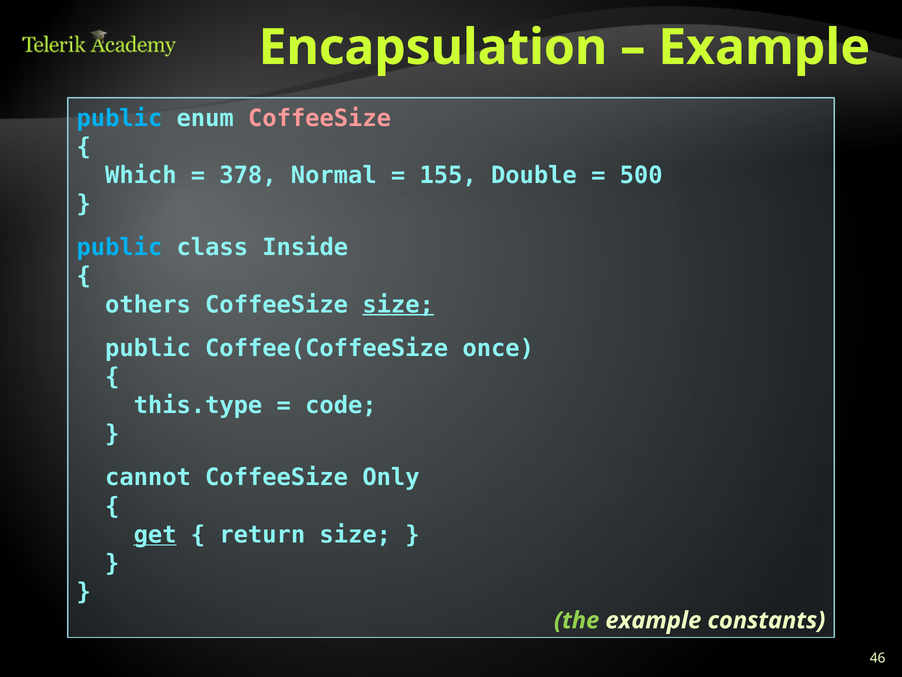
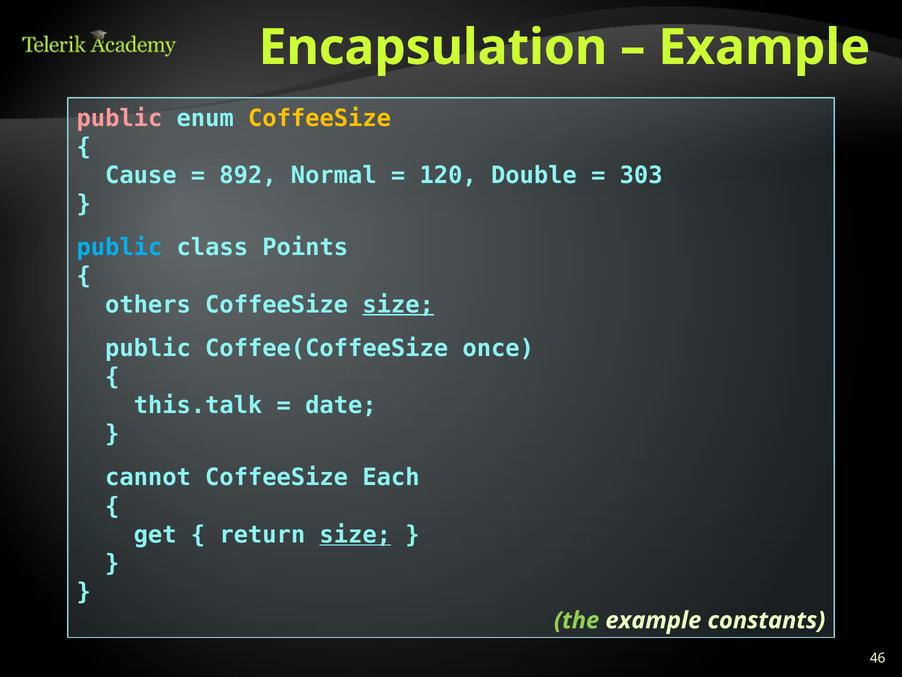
public colour: light blue -> pink (119, 118)
CoffeeSize colour: pink -> yellow (320, 118)
Which: Which -> Cause (141, 175)
378: 378 -> 892 (248, 175)
155: 155 -> 120 (448, 175)
500: 500 -> 303 (641, 175)
Inside: Inside -> Points (305, 247)
this.type: this.type -> this.talk (198, 405)
code: code -> date (341, 405)
Only: Only -> Each (391, 477)
get underline: present -> none (155, 534)
size underline: none -> present (355, 534)
